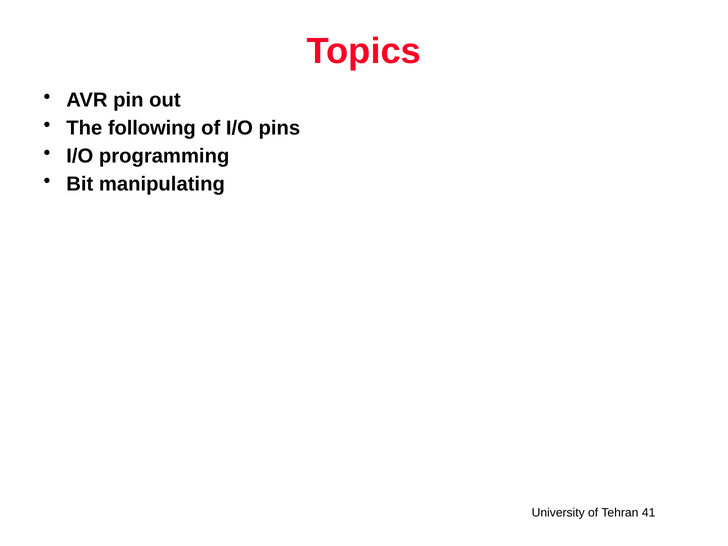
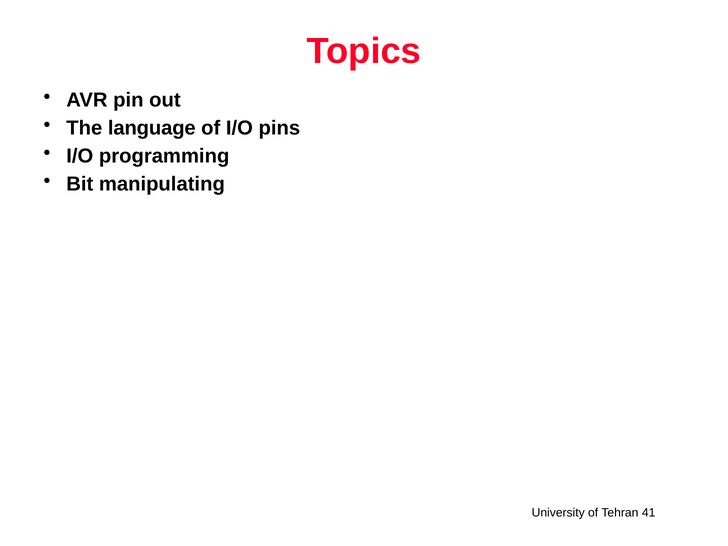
following: following -> language (152, 128)
